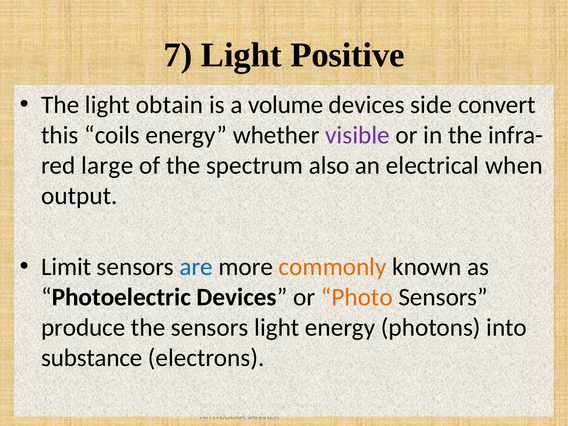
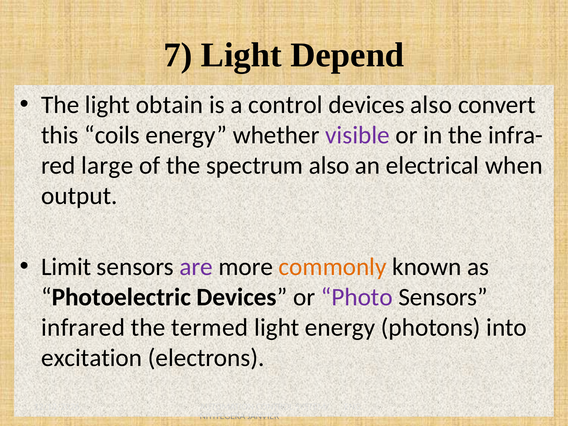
Positive: Positive -> Depend (347, 55)
a volume: volume -> control (285, 105)
devices side: side -> also (431, 105)
are colour: blue -> purple (196, 267)
Photo colour: orange -> purple (357, 297)
produce: produce -> infrared (83, 327)
the sensors: sensors -> termed (210, 327)
substance: substance -> excitation (92, 358)
